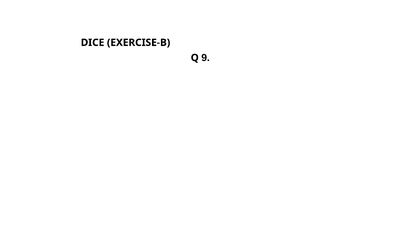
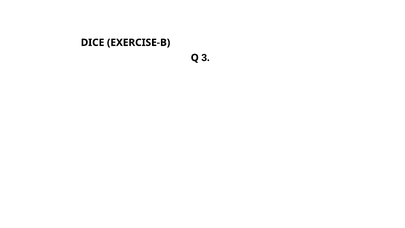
9: 9 -> 3 (206, 58)
